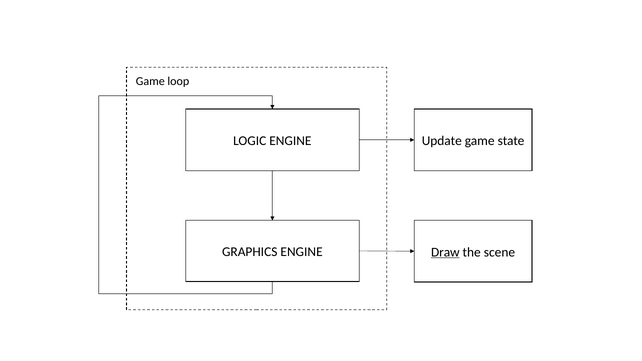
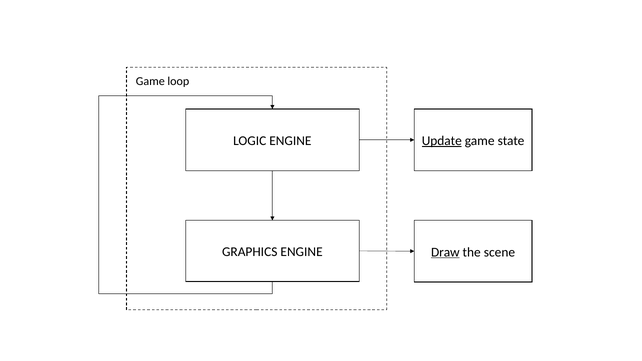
Update underline: none -> present (442, 141)
